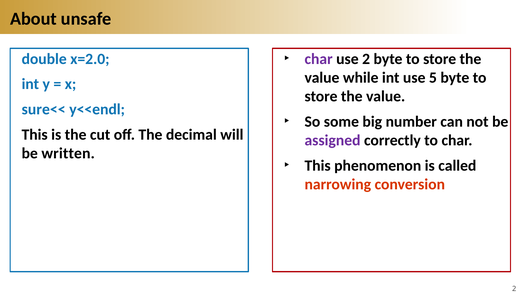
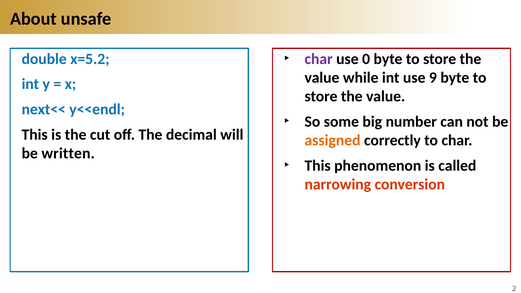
x=2.0: x=2.0 -> x=5.2 (90, 59)
use 2: 2 -> 0 (366, 59)
5: 5 -> 9 (433, 78)
sure<<: sure<< -> next<< (44, 109)
assigned colour: purple -> orange (333, 140)
